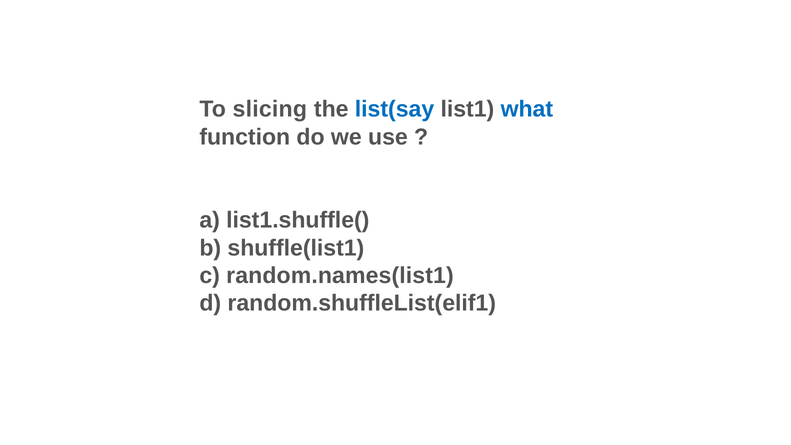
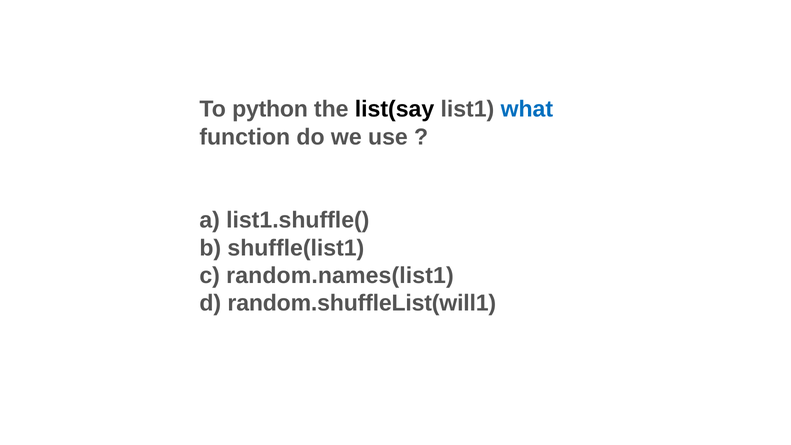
slicing: slicing -> python (270, 109)
list(say colour: blue -> black (395, 109)
random.shuffleList(elif1: random.shuffleList(elif1 -> random.shuffleList(will1 (362, 303)
